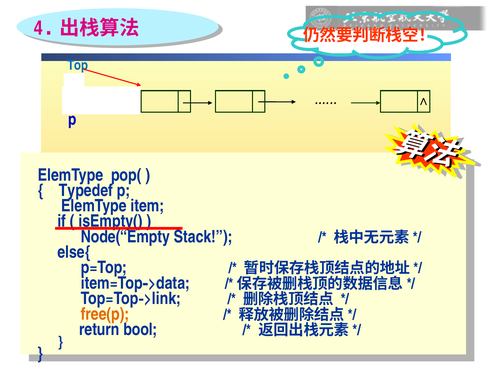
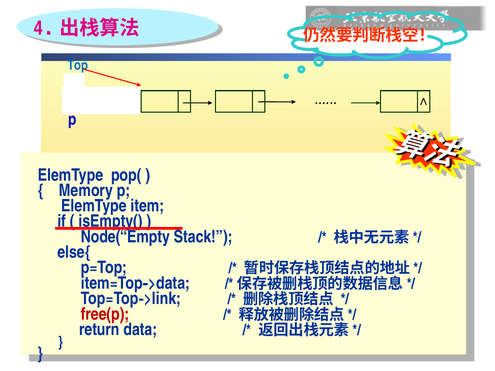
Typedef: Typedef -> Memory (86, 190)
free(p colour: orange -> red (105, 314)
bool: bool -> data (140, 330)
